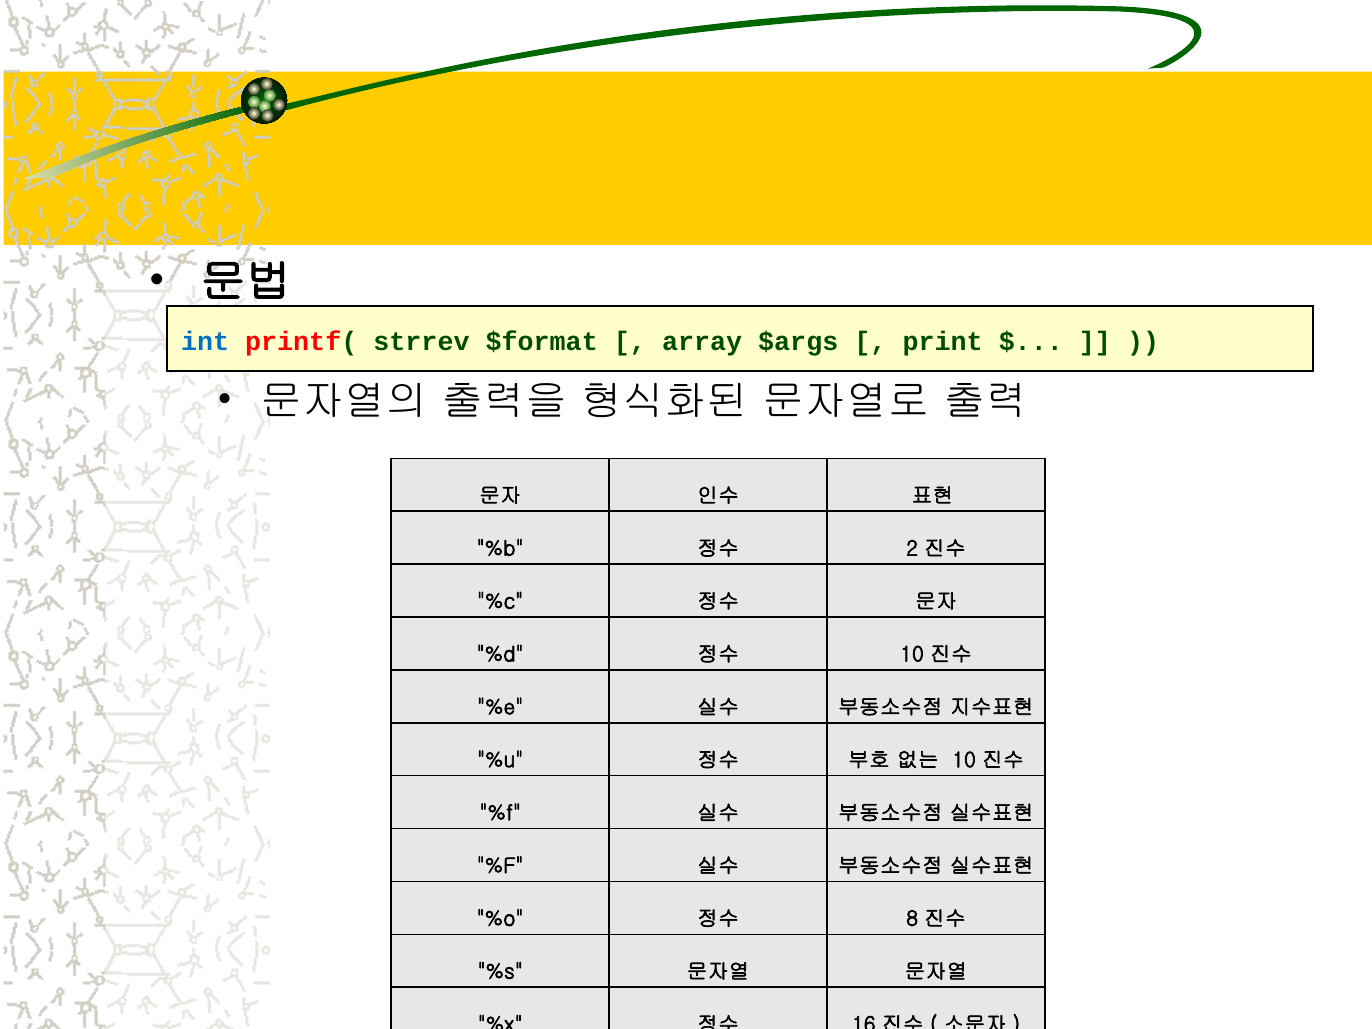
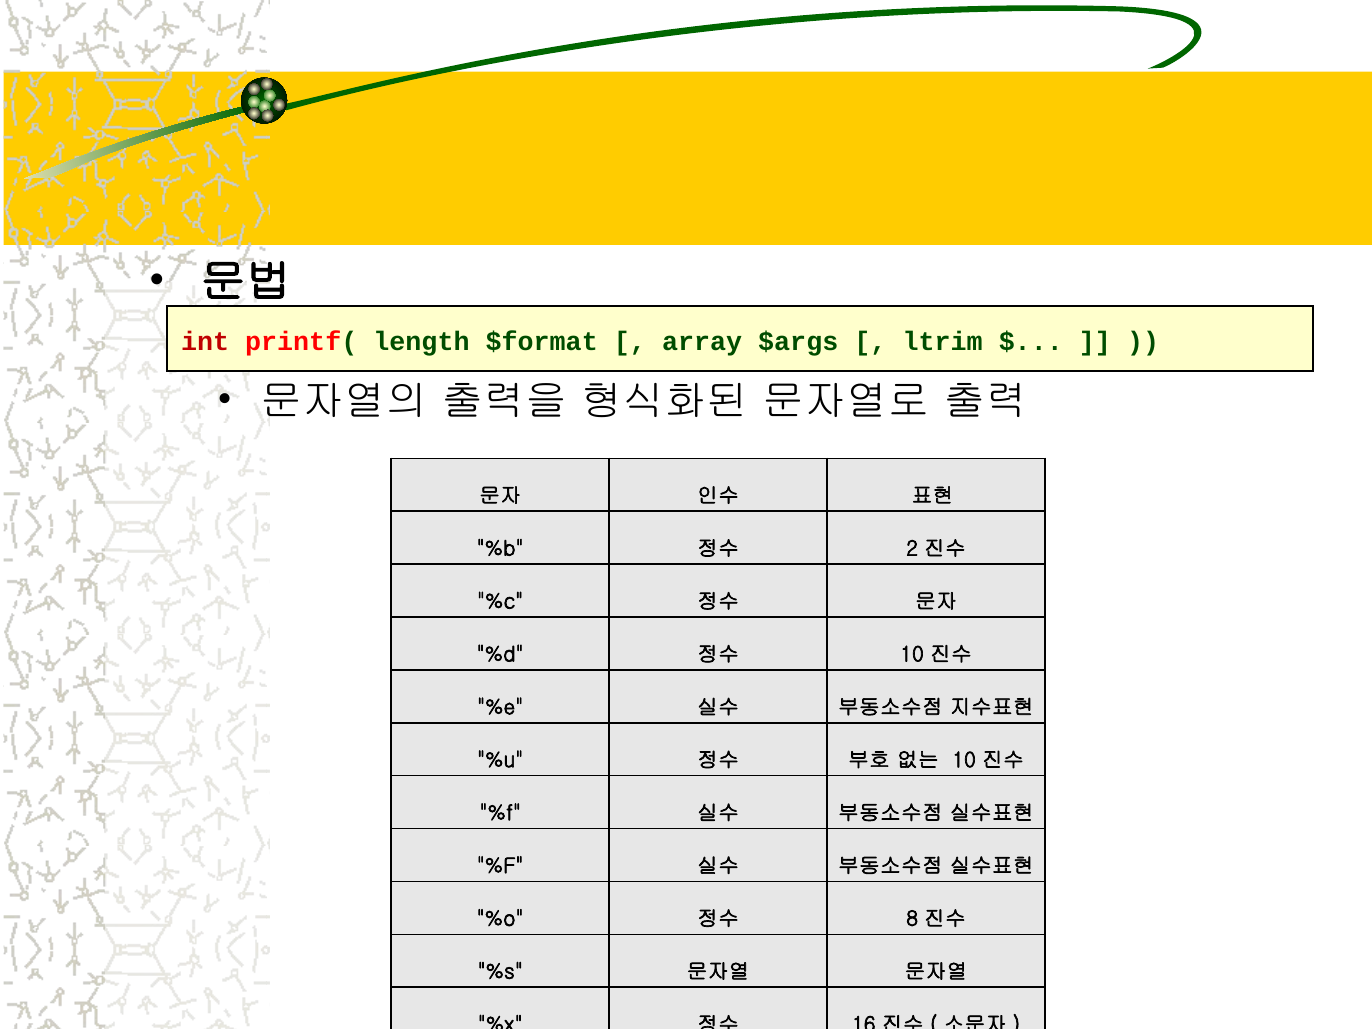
int colour: blue -> red (205, 342)
strrev: strrev -> length (421, 342)
print: print -> ltrim (943, 342)
